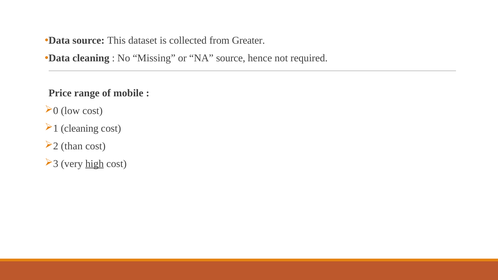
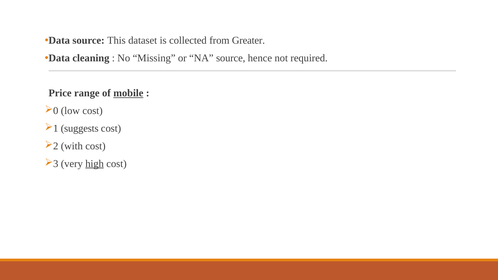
mobile underline: none -> present (128, 93)
cleaning: cleaning -> suggests (80, 128)
than: than -> with (72, 146)
